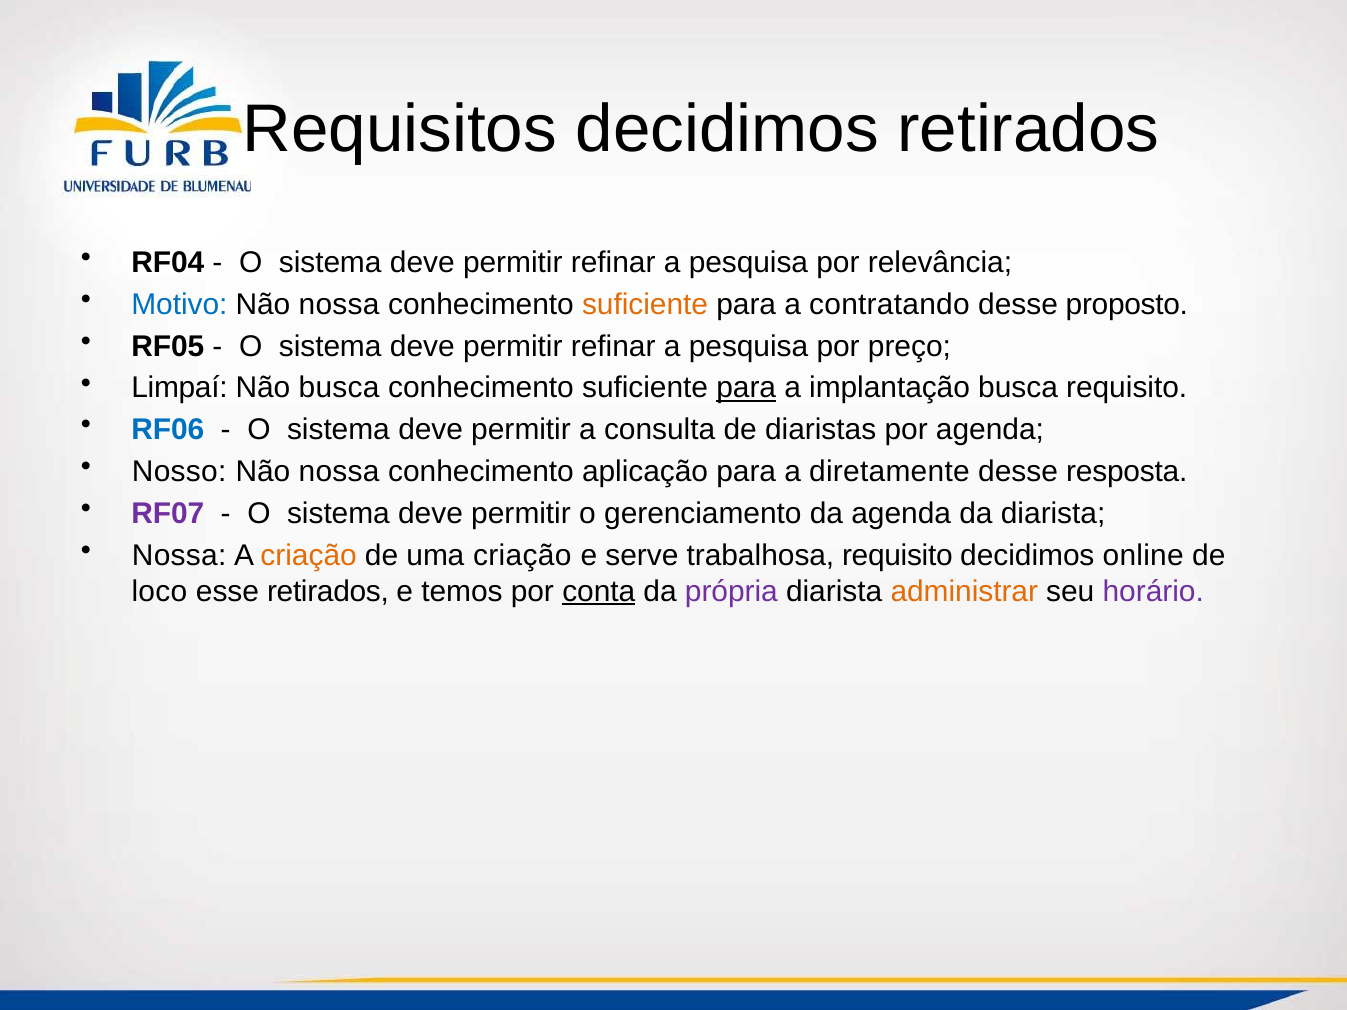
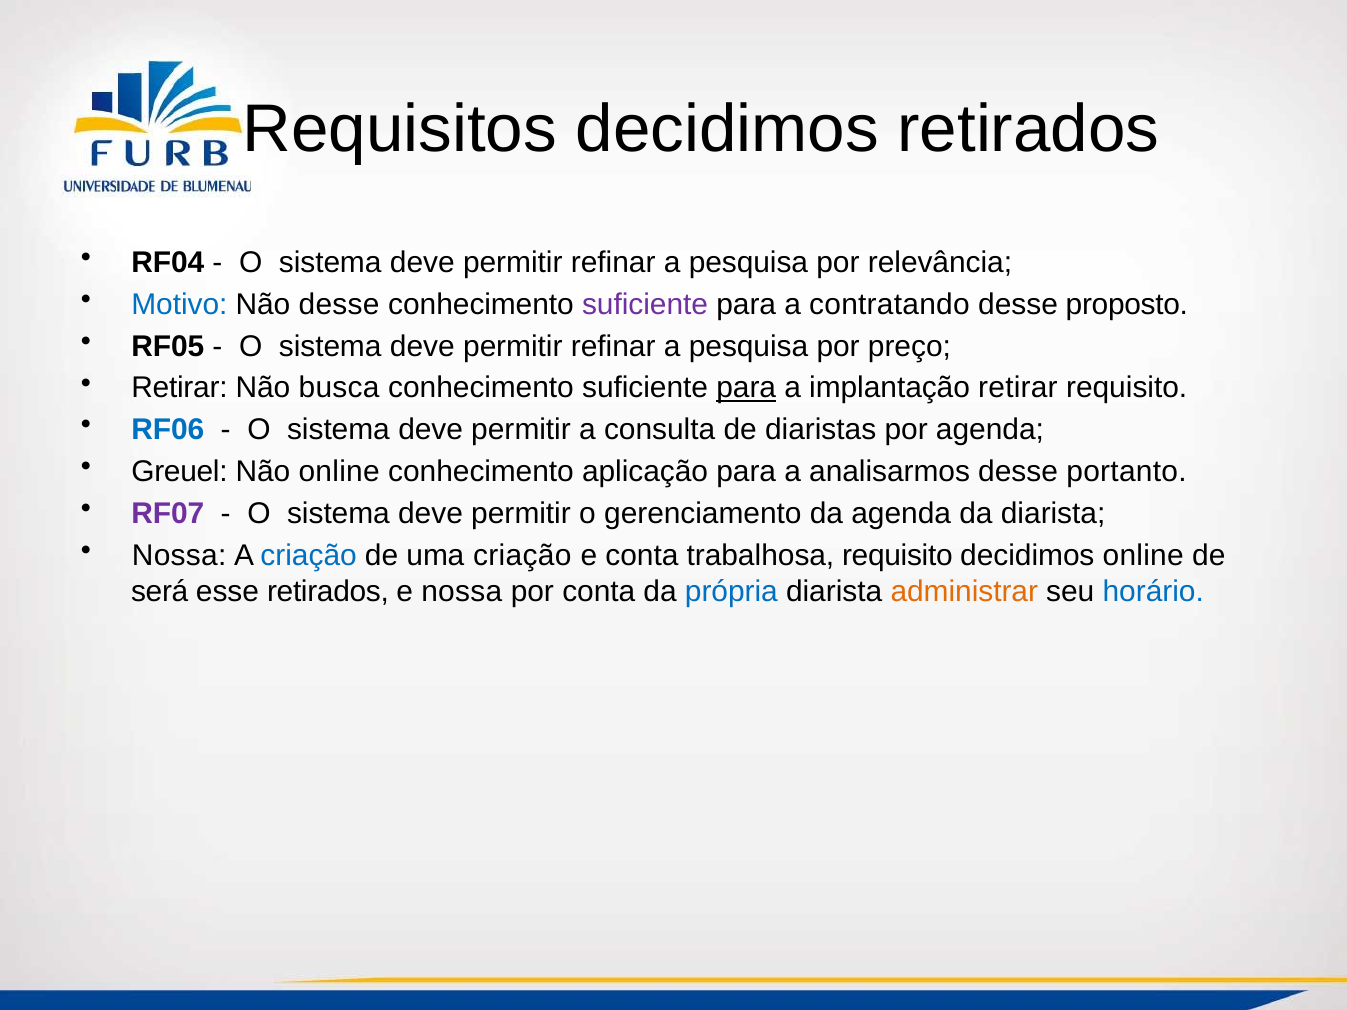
nossa: nossa -> desse (339, 304)
suficiente colour: orange -> purple (645, 304)
Limpaí: Limpaí -> Retirar (179, 388)
implantação busca: busca -> retirar (1018, 388)
Nosso: Nosso -> Greuel (179, 472)
nossa: nossa -> online (339, 472)
diretamente: diretamente -> analisarmos (890, 472)
resposta: resposta -> portanto (1127, 472)
criação colour: orange -> blue (309, 556)
e serve: serve -> conta (642, 556)
loco: loco -> será (160, 592)
e temos: temos -> nossa (462, 592)
conta underline: present -> none (599, 592)
própria colour: purple -> blue (731, 592)
horário colour: purple -> blue (1153, 592)
